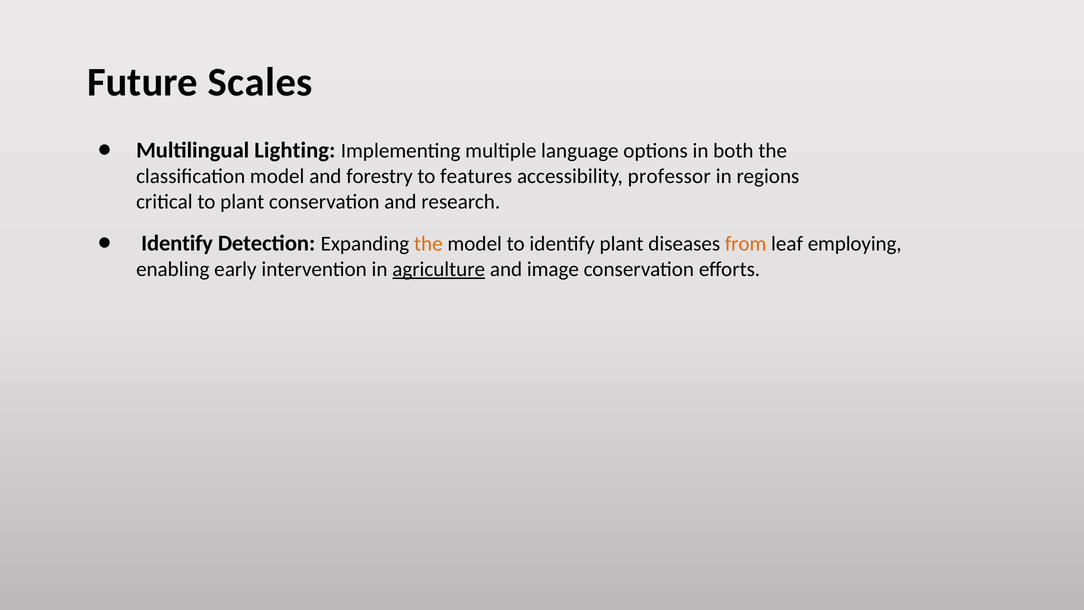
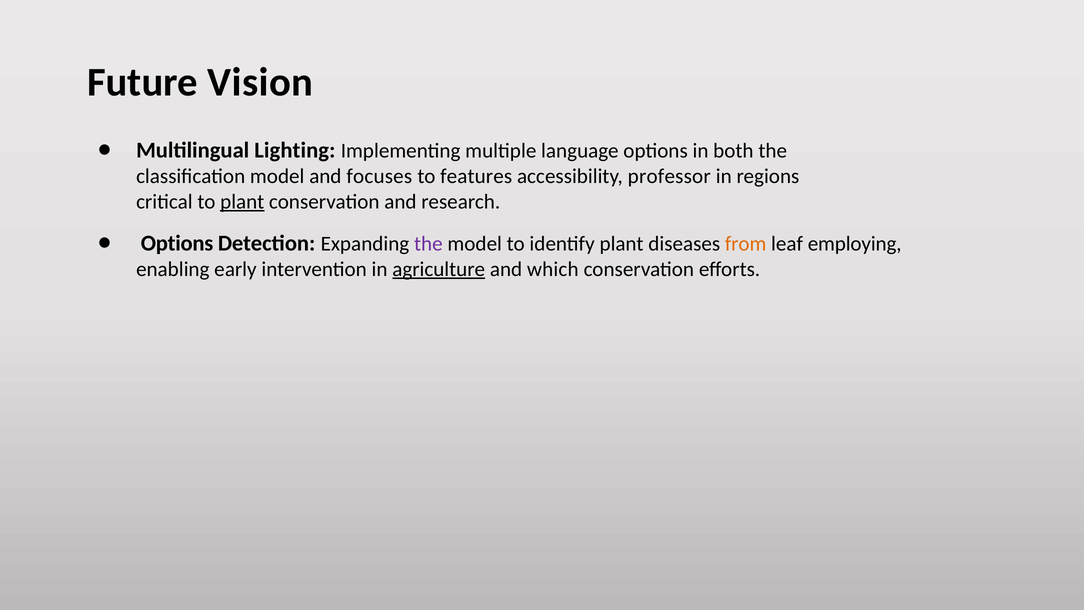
Scales: Scales -> Vision (260, 82)
forestry: forestry -> focuses (379, 176)
plant underline: none -> present (242, 202)
Identify: Identify -> Options (177, 243)
the colour: orange -> purple (428, 243)
image: image -> which (553, 269)
